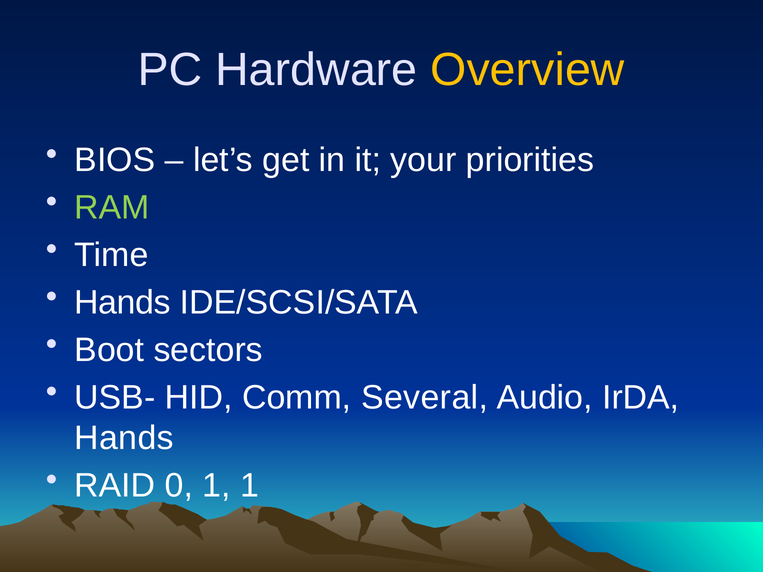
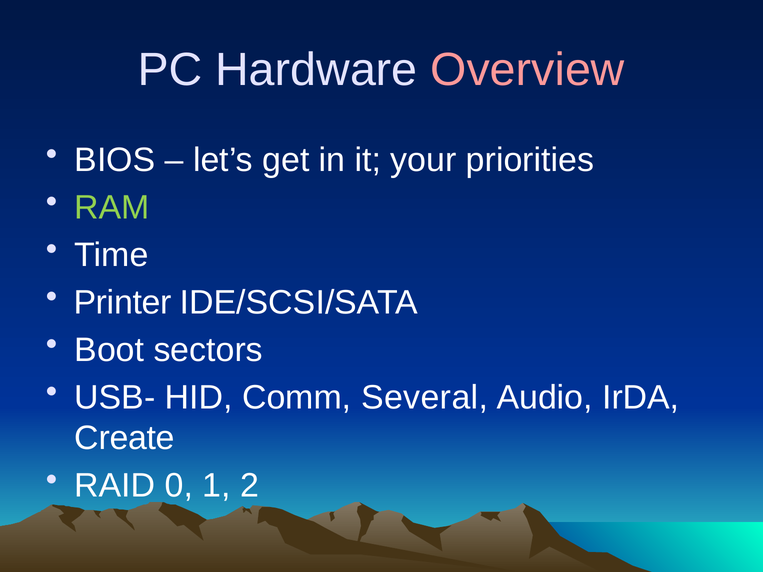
Overview colour: yellow -> pink (527, 70)
Hands: Hands -> Printer (123, 303)
Hands: Hands -> Create (124, 438)
1 1: 1 -> 2 (250, 486)
